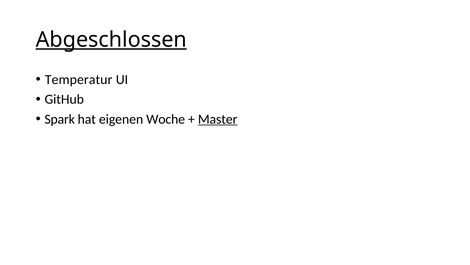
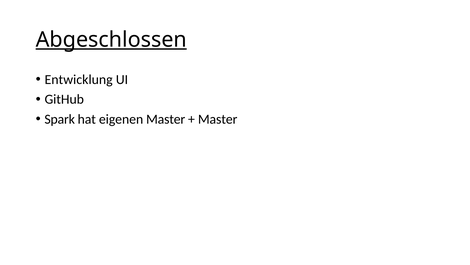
Temperatur: Temperatur -> Entwicklung (79, 79)
eigenen Woche: Woche -> Master (166, 119)
Master underline: present -> none (218, 119)
